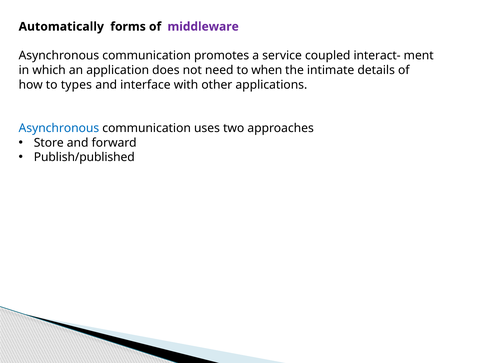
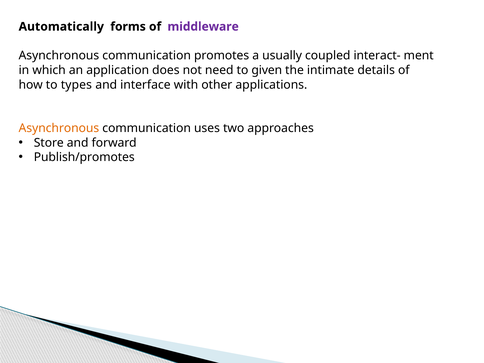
service: service -> usually (282, 56)
when: when -> given (267, 70)
Asynchronous colour: blue -> orange (59, 128)
Publish/published: Publish/published -> Publish/promotes (84, 157)
